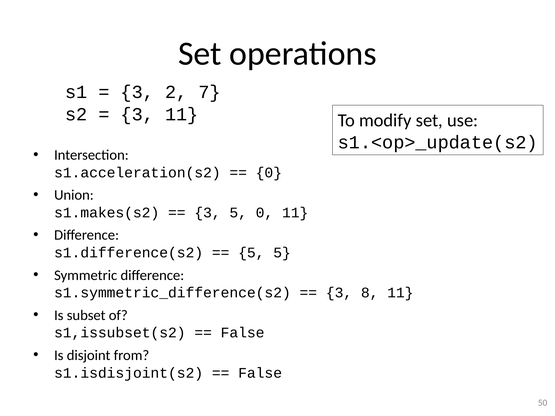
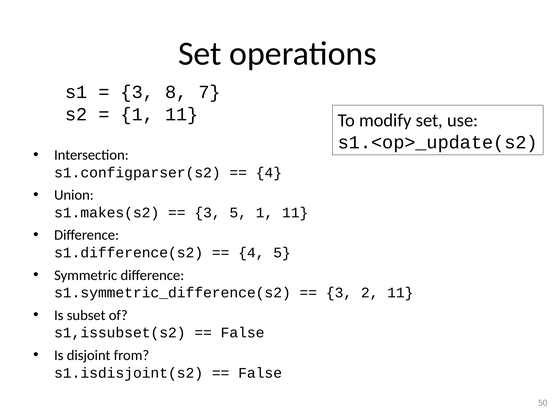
2: 2 -> 8 (176, 92)
3: 3 -> 1 (137, 114)
s1.acceleration(s2: s1.acceleration(s2 -> s1.configparser(s2 (137, 173)
0: 0 -> 4 (269, 173)
5 0: 0 -> 1 (264, 213)
5: 5 -> 4 (251, 253)
8: 8 -> 2 (370, 293)
